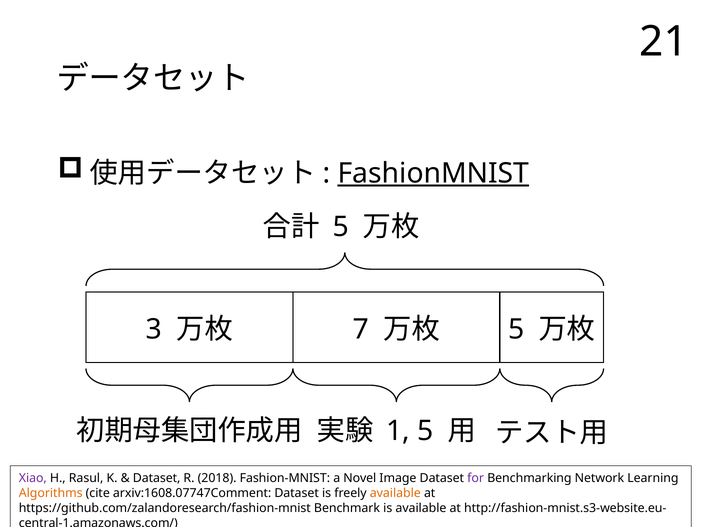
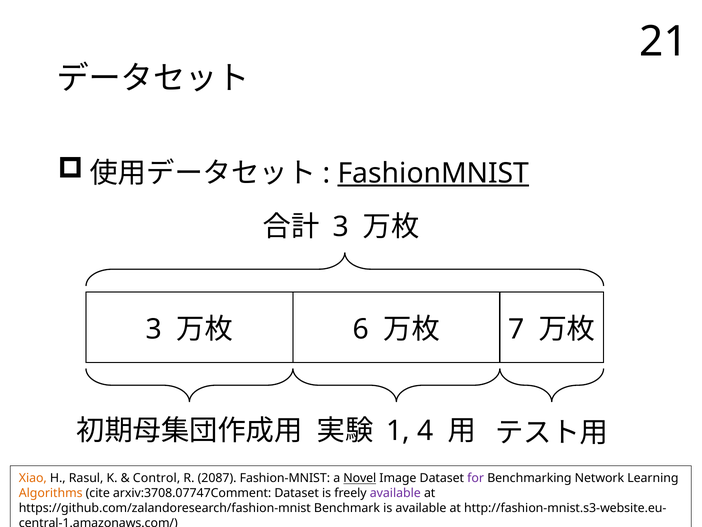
5: 5 -> 3 (341, 227)
7: 7 -> 6 (361, 329)
5: 5 -> 7 (516, 329)
1 5: 5 -> 4 (426, 431)
Xiao colour: purple -> orange (33, 478)
Dataset: Dataset -> Control (157, 478)
2018: 2018 -> 2087 (217, 478)
Novel underline: none -> present (360, 478)
arxiv:1608.07747Comment: arxiv:1608.07747Comment -> arxiv:3708.07747Comment (192, 493)
available colour: orange -> purple (395, 493)
